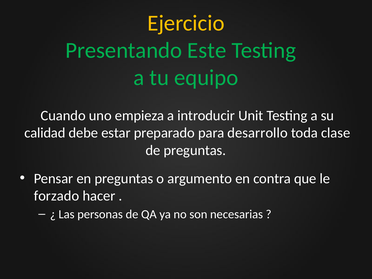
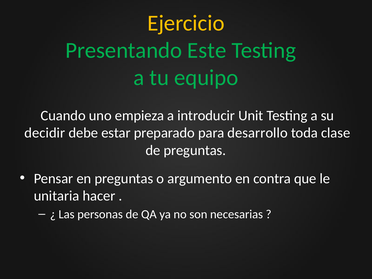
calidad: calidad -> decidir (45, 133)
forzado: forzado -> unitaria (57, 196)
